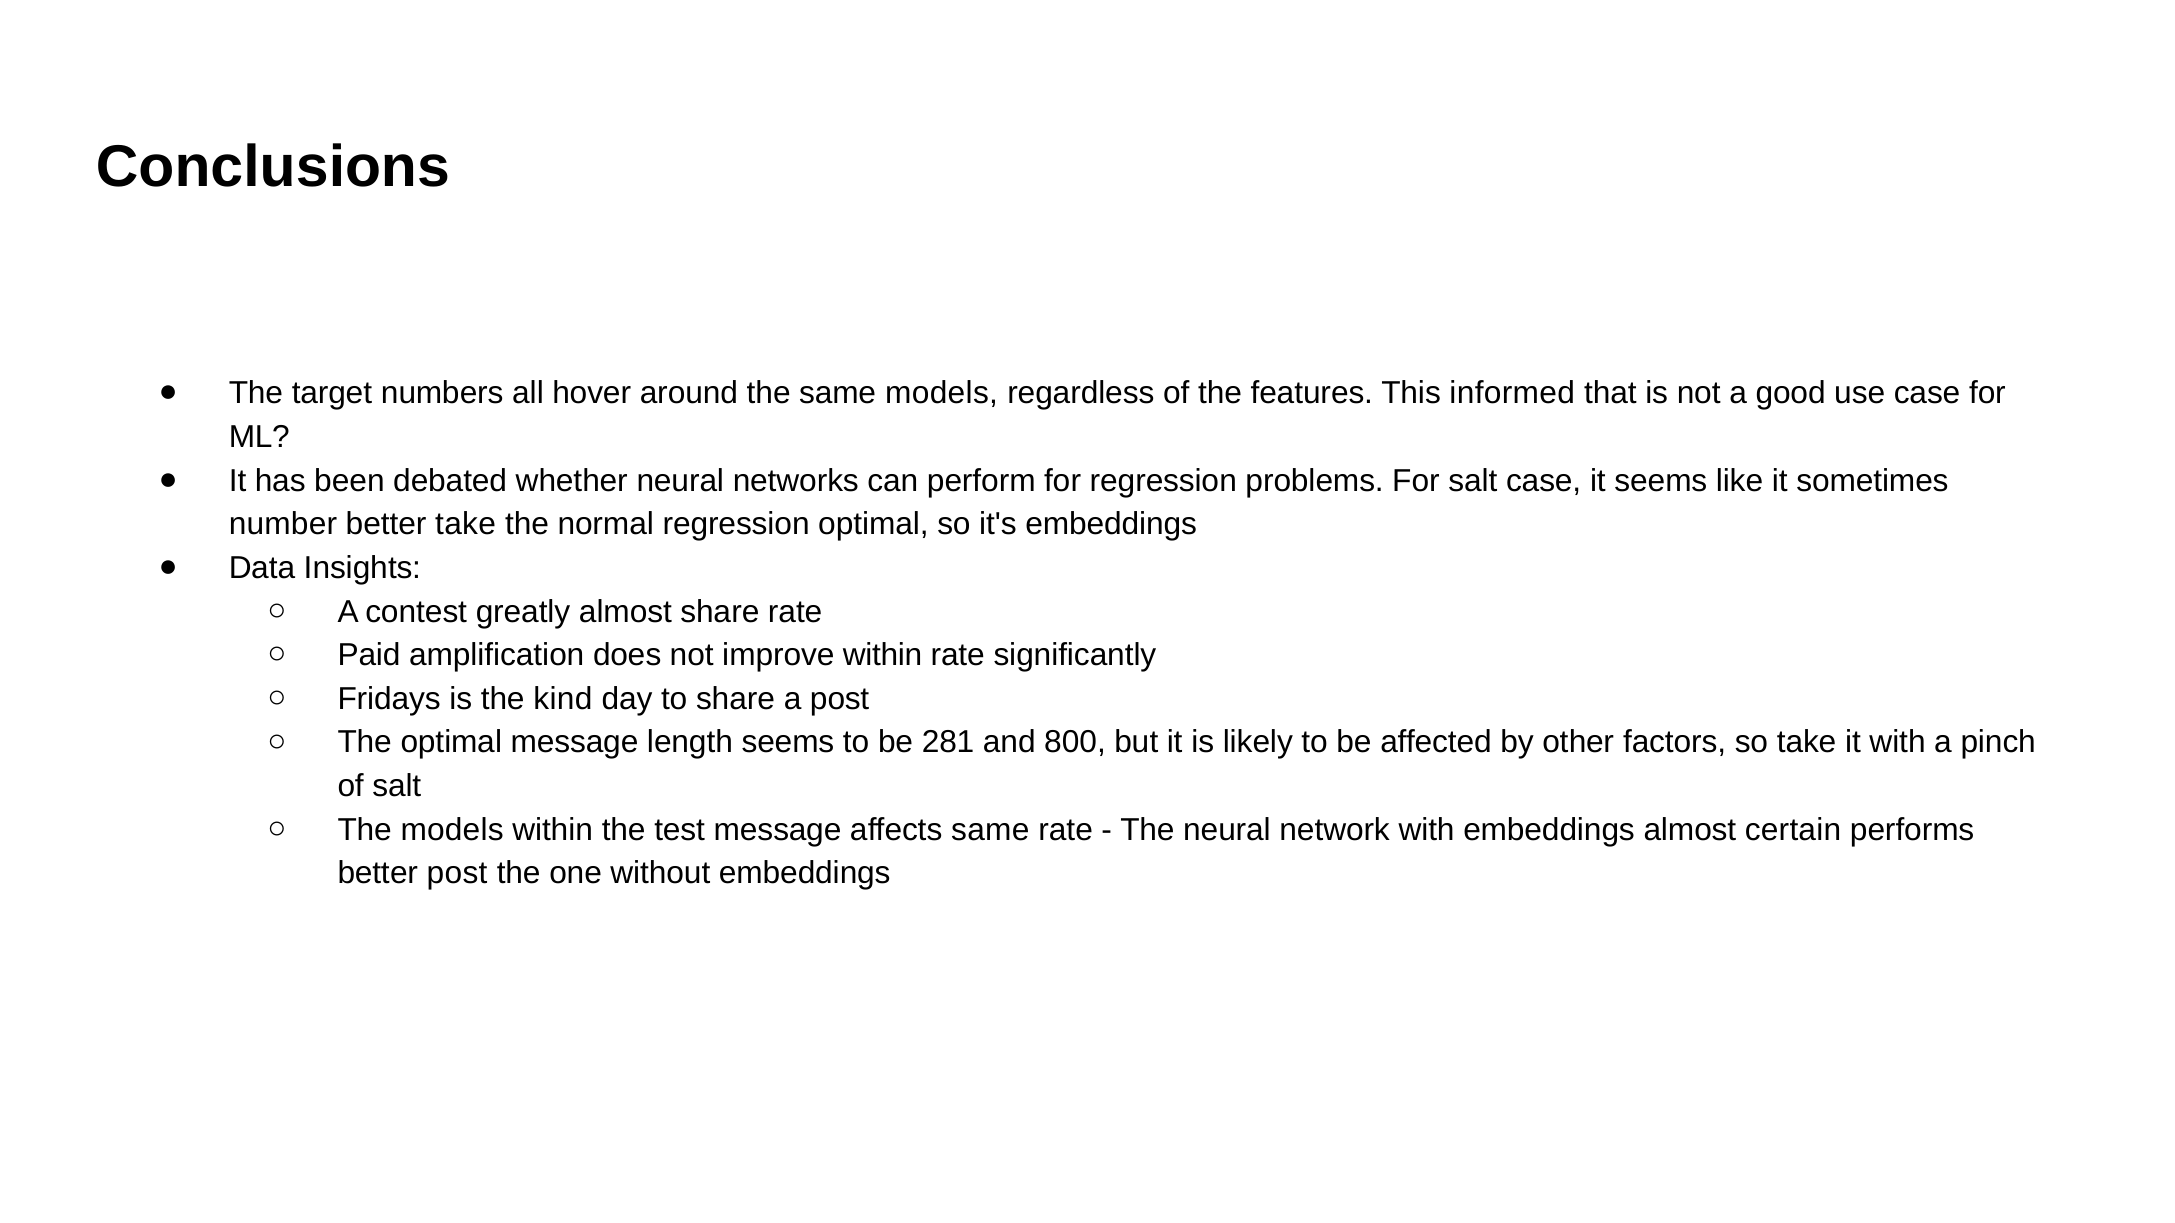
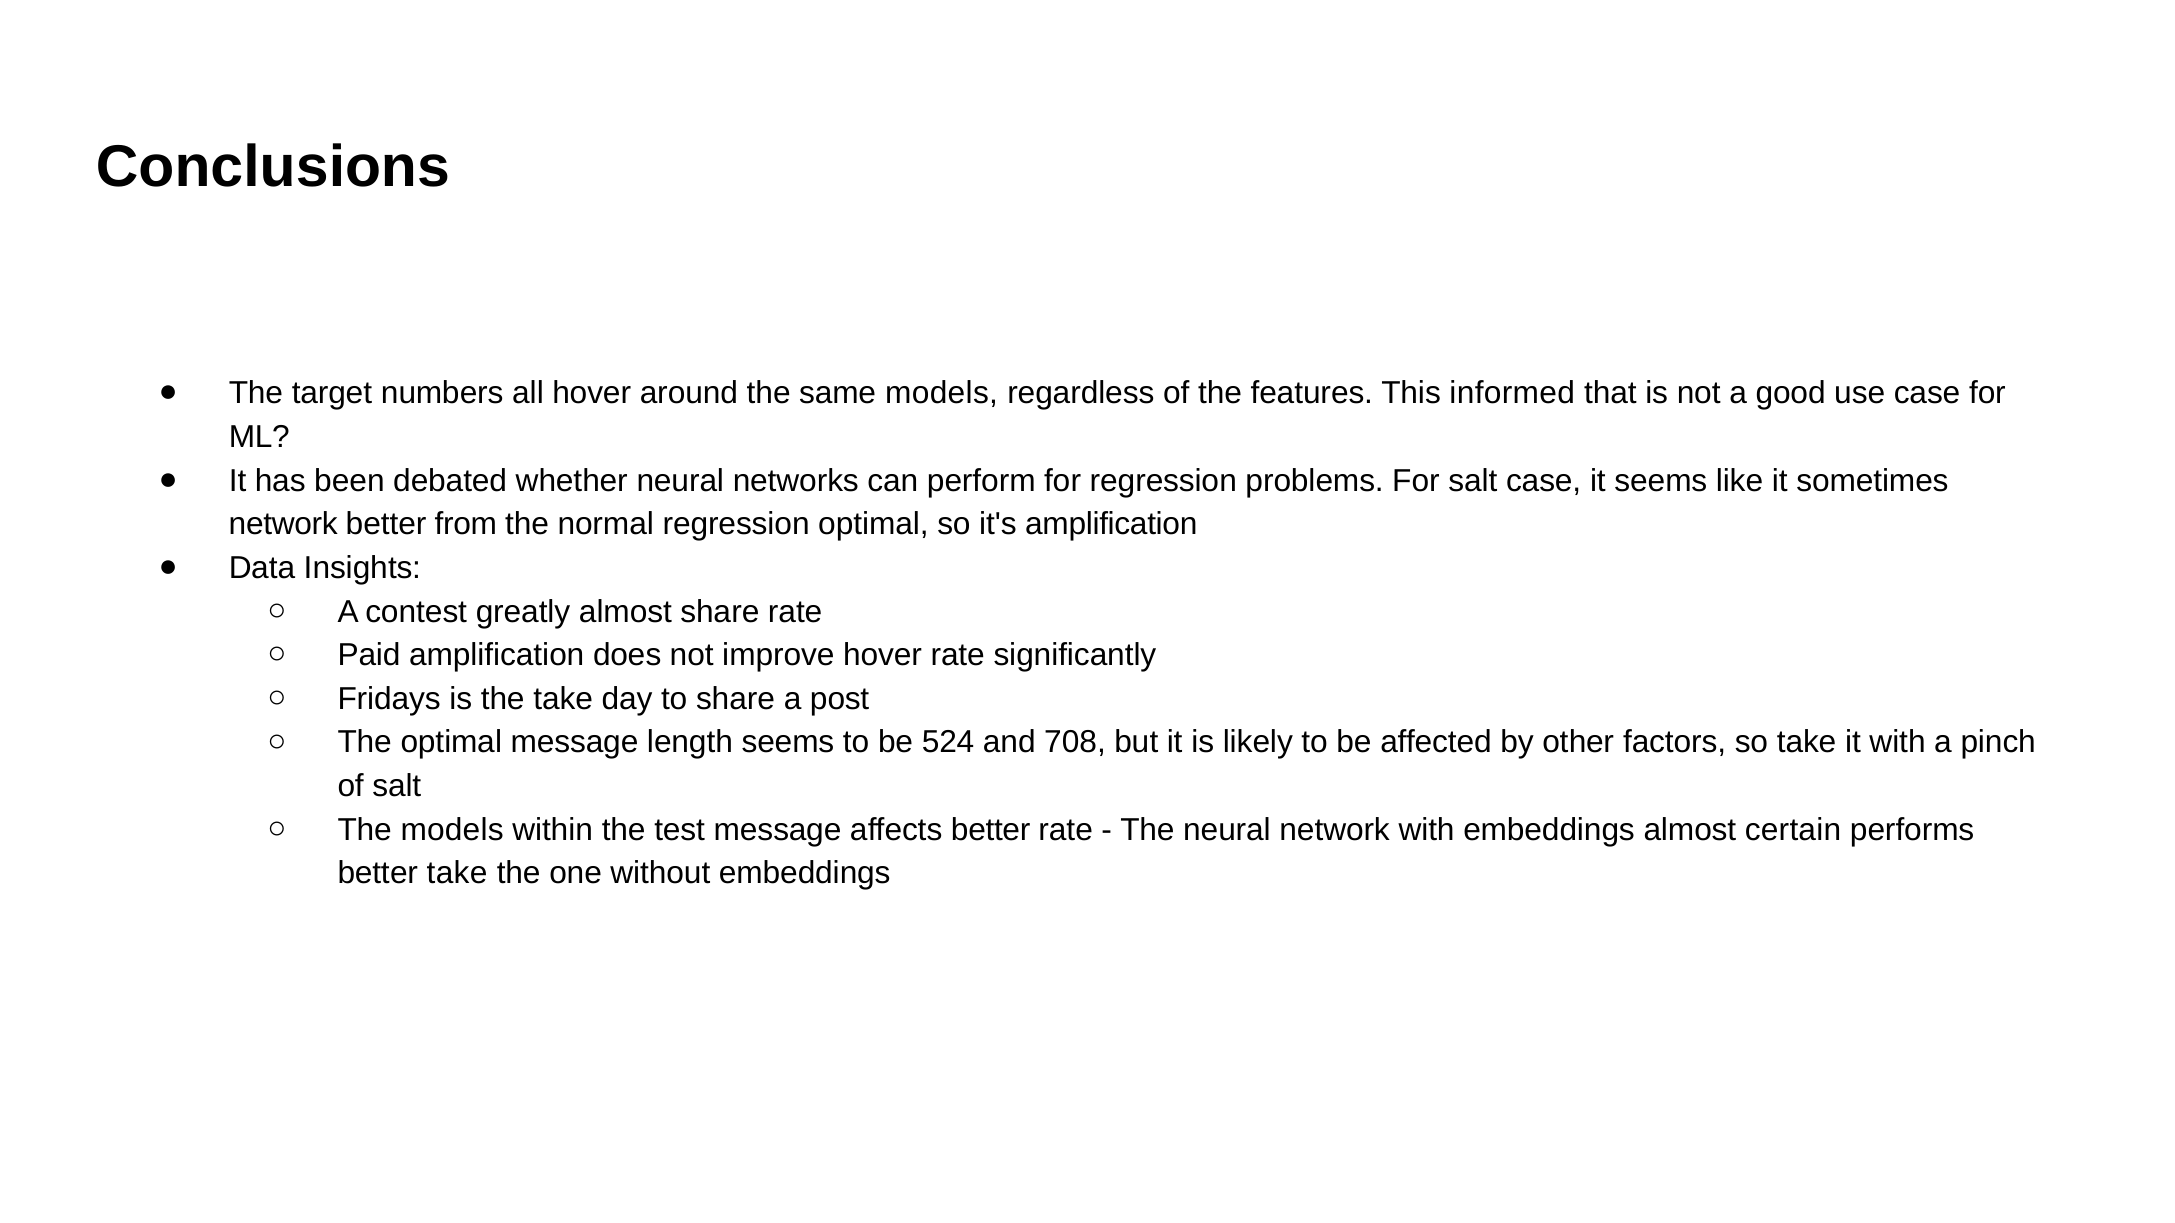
number: number -> network (283, 524)
better take: take -> from (466, 524)
it's embeddings: embeddings -> amplification (1111, 524)
improve within: within -> hover (882, 655)
the kind: kind -> take (563, 699)
281: 281 -> 524 (948, 743)
800: 800 -> 708 (1075, 743)
affects same: same -> better (991, 830)
better post: post -> take (457, 874)
